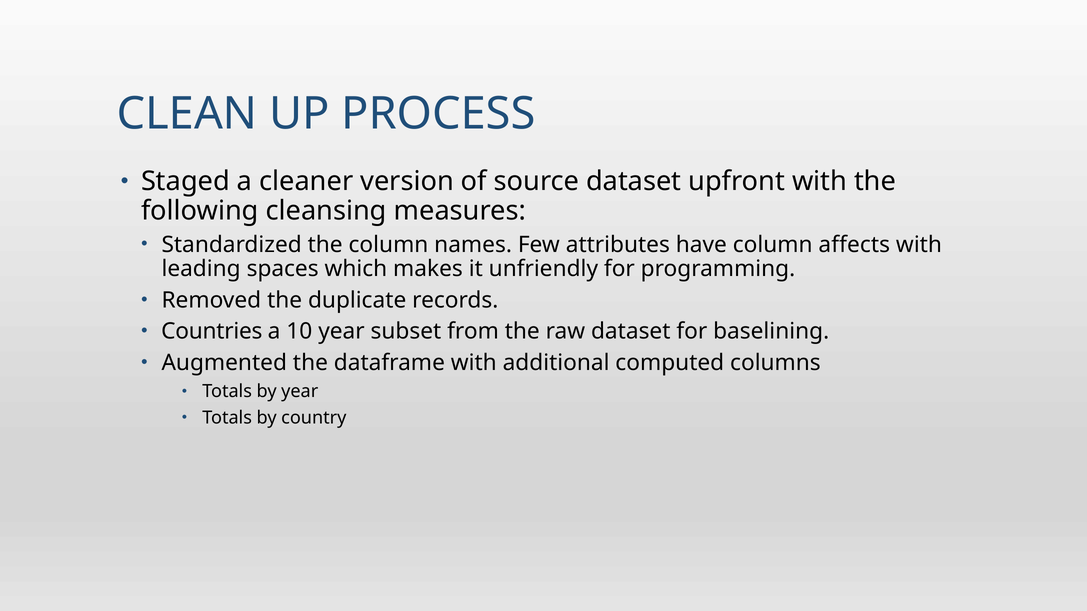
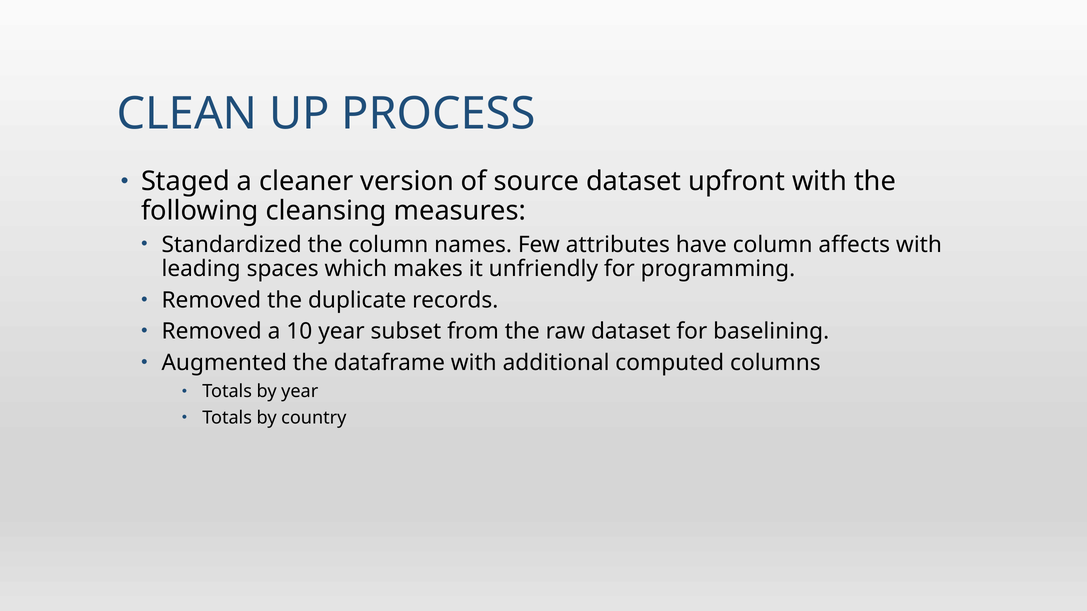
Countries: Countries -> Removed (212, 332)
